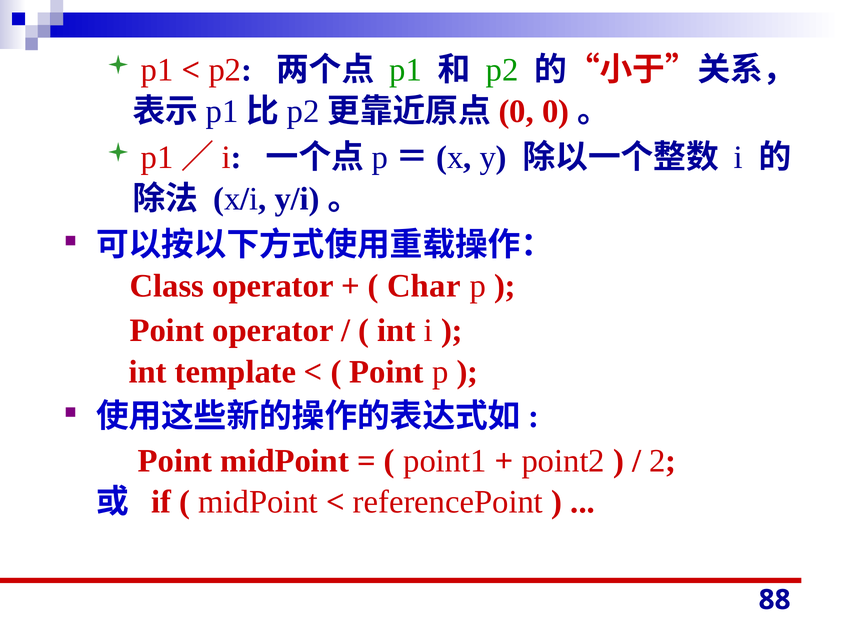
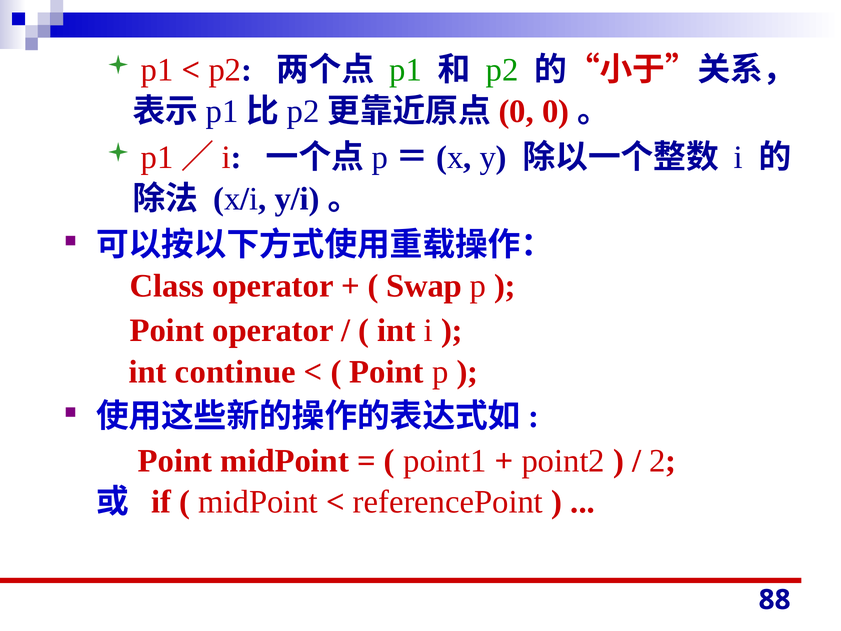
Char: Char -> Swap (424, 286)
template: template -> continue (235, 372)
